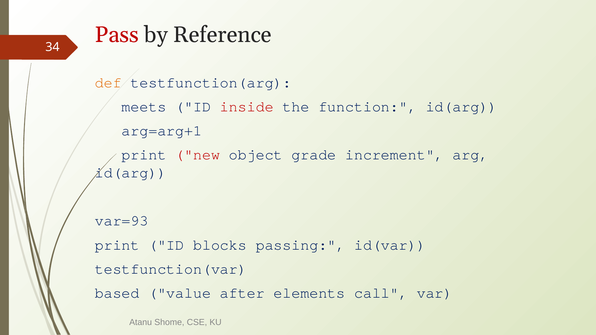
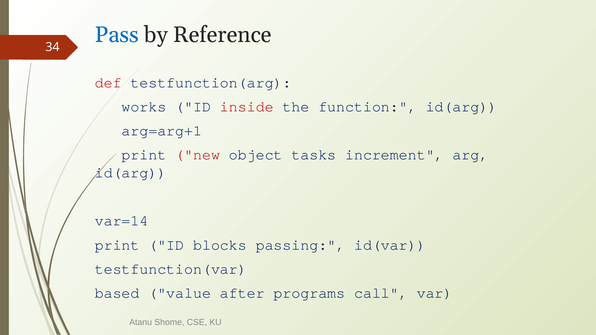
Pass colour: red -> blue (117, 35)
def colour: orange -> red (108, 83)
meets: meets -> works (144, 107)
grade: grade -> tasks (314, 155)
var=93: var=93 -> var=14 (122, 221)
elements: elements -> programs (309, 293)
